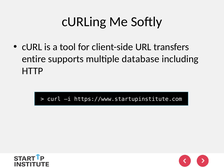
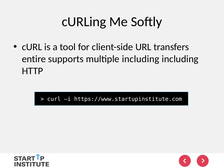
multiple database: database -> including (141, 59)
